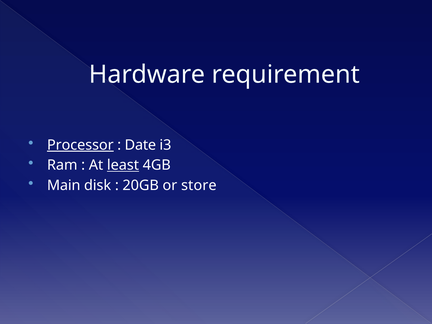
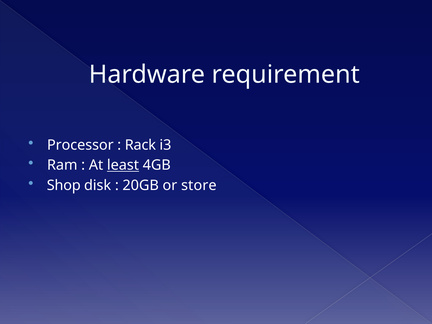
Processor underline: present -> none (80, 145)
Date: Date -> Rack (140, 145)
Main: Main -> Shop (64, 185)
